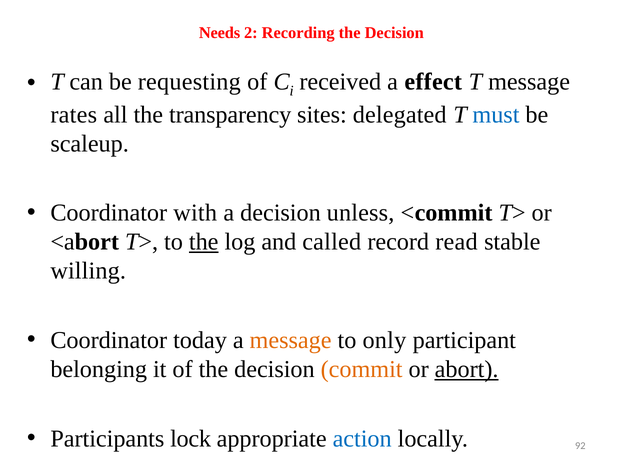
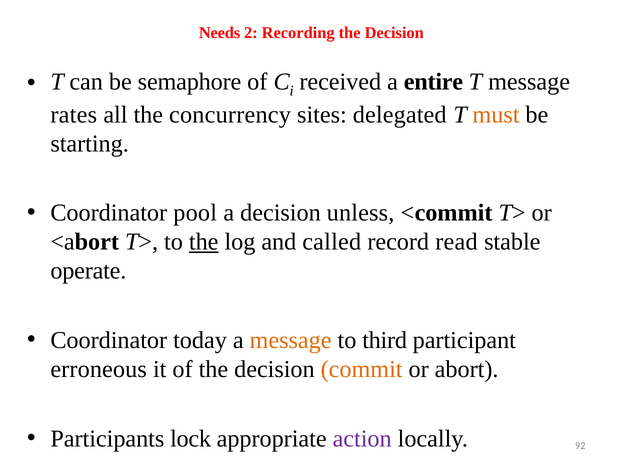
requesting: requesting -> semaphore (190, 82)
effect: effect -> entire (433, 82)
transparency: transparency -> concurrency (230, 115)
must colour: blue -> orange (496, 115)
scaleup: scaleup -> starting (90, 144)
with: with -> pool (195, 213)
willing: willing -> operate (88, 271)
only: only -> third (385, 340)
belonging: belonging -> erroneous (99, 369)
abort underline: present -> none (467, 369)
action colour: blue -> purple (362, 439)
